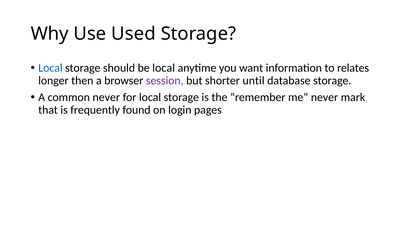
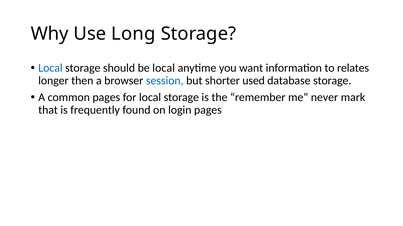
Used: Used -> Long (133, 34)
session colour: purple -> blue (165, 81)
until: until -> used (254, 81)
common never: never -> pages (106, 98)
